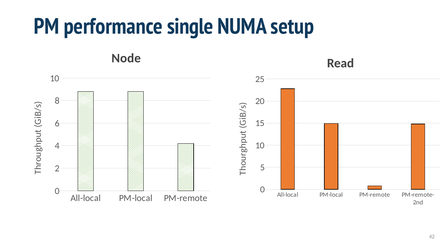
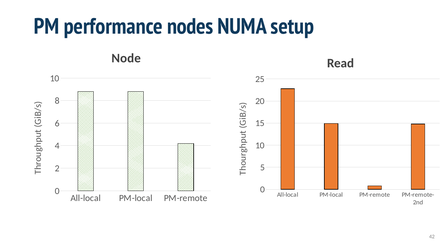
single: single -> nodes (190, 26)
